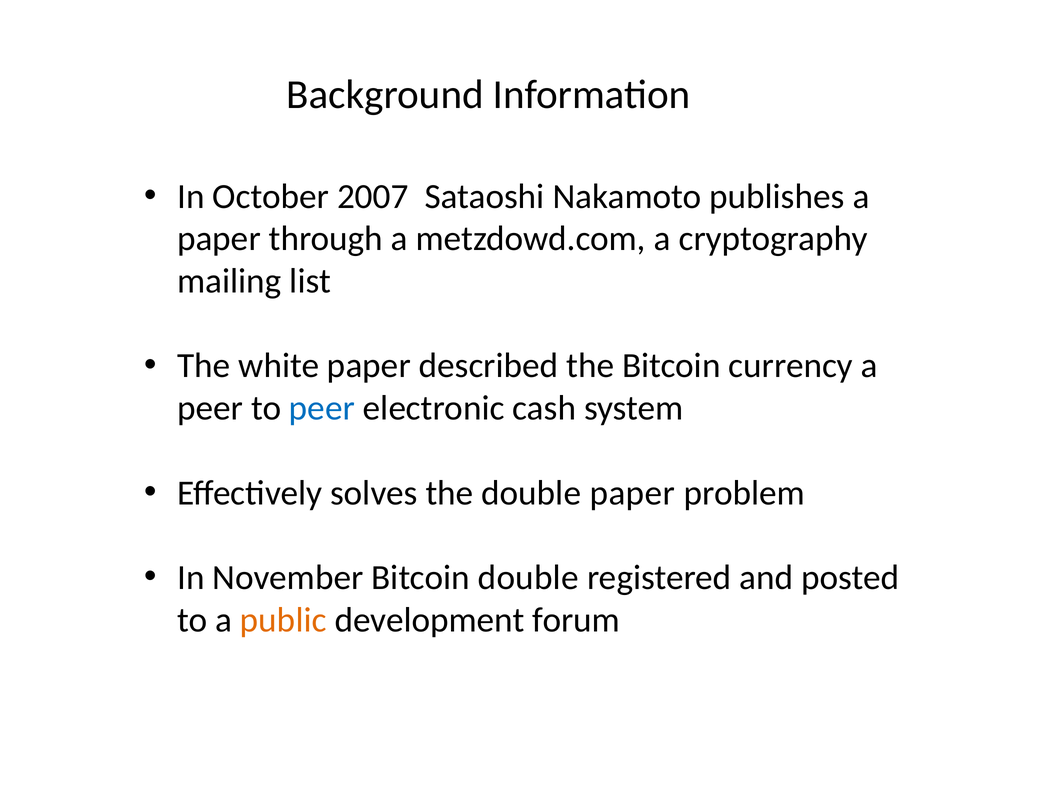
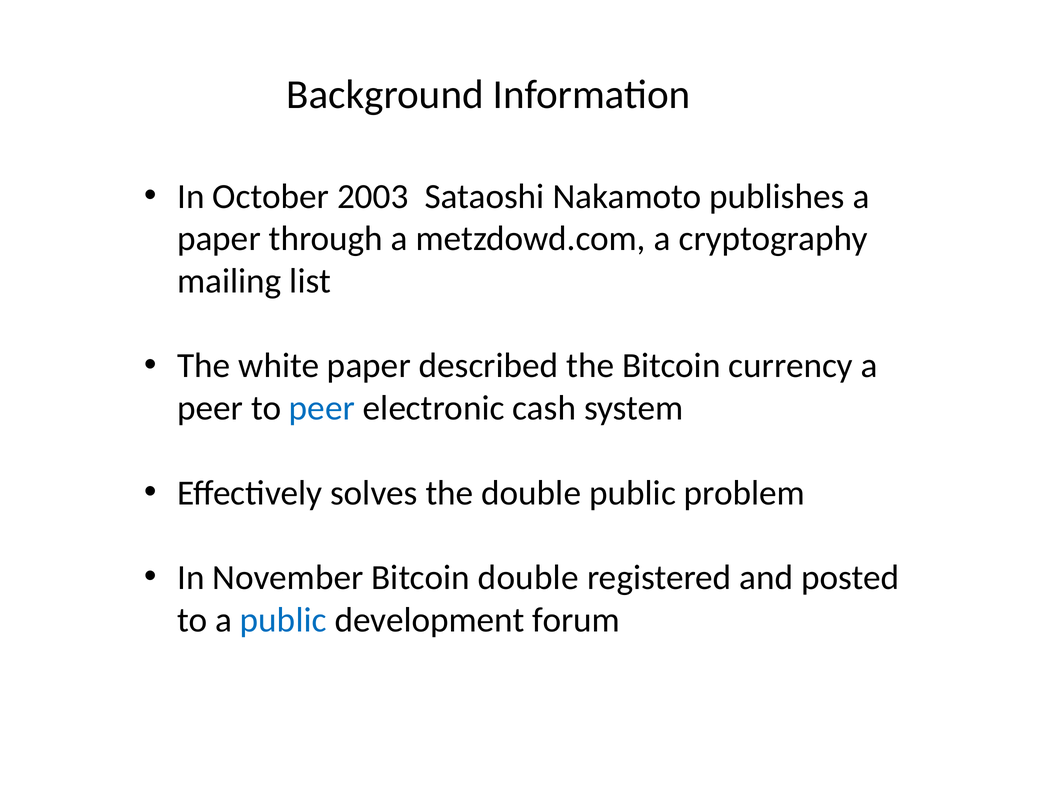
2007: 2007 -> 2003 (373, 196)
double paper: paper -> public (632, 493)
public colour: orange -> blue (283, 620)
